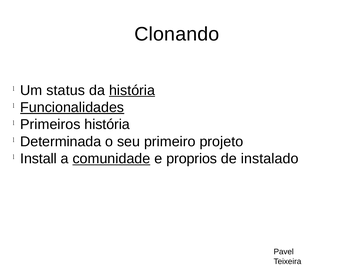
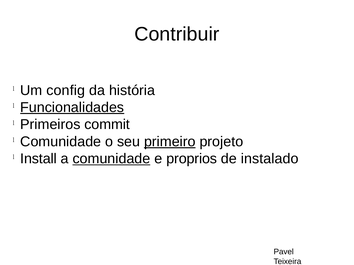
Clonando: Clonando -> Contribuir (177, 34)
status: status -> config (66, 90)
história underline: present -> none (132, 90)
Primeiros história: história -> commit (107, 125)
Determinada: Determinada -> Comunidade (61, 142)
primeiro underline: none -> present (170, 142)
